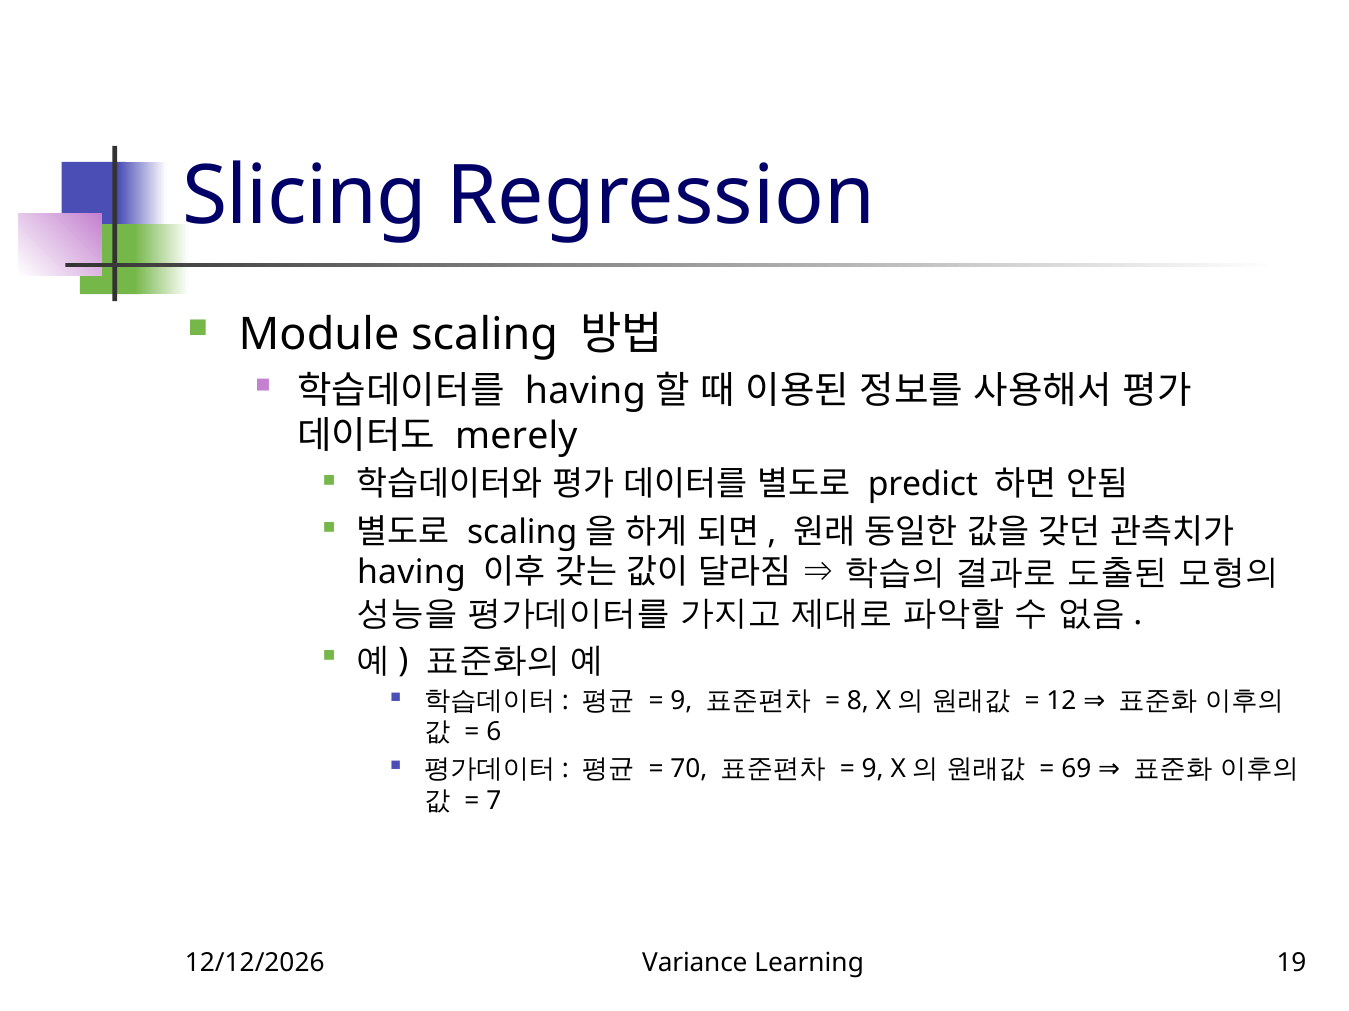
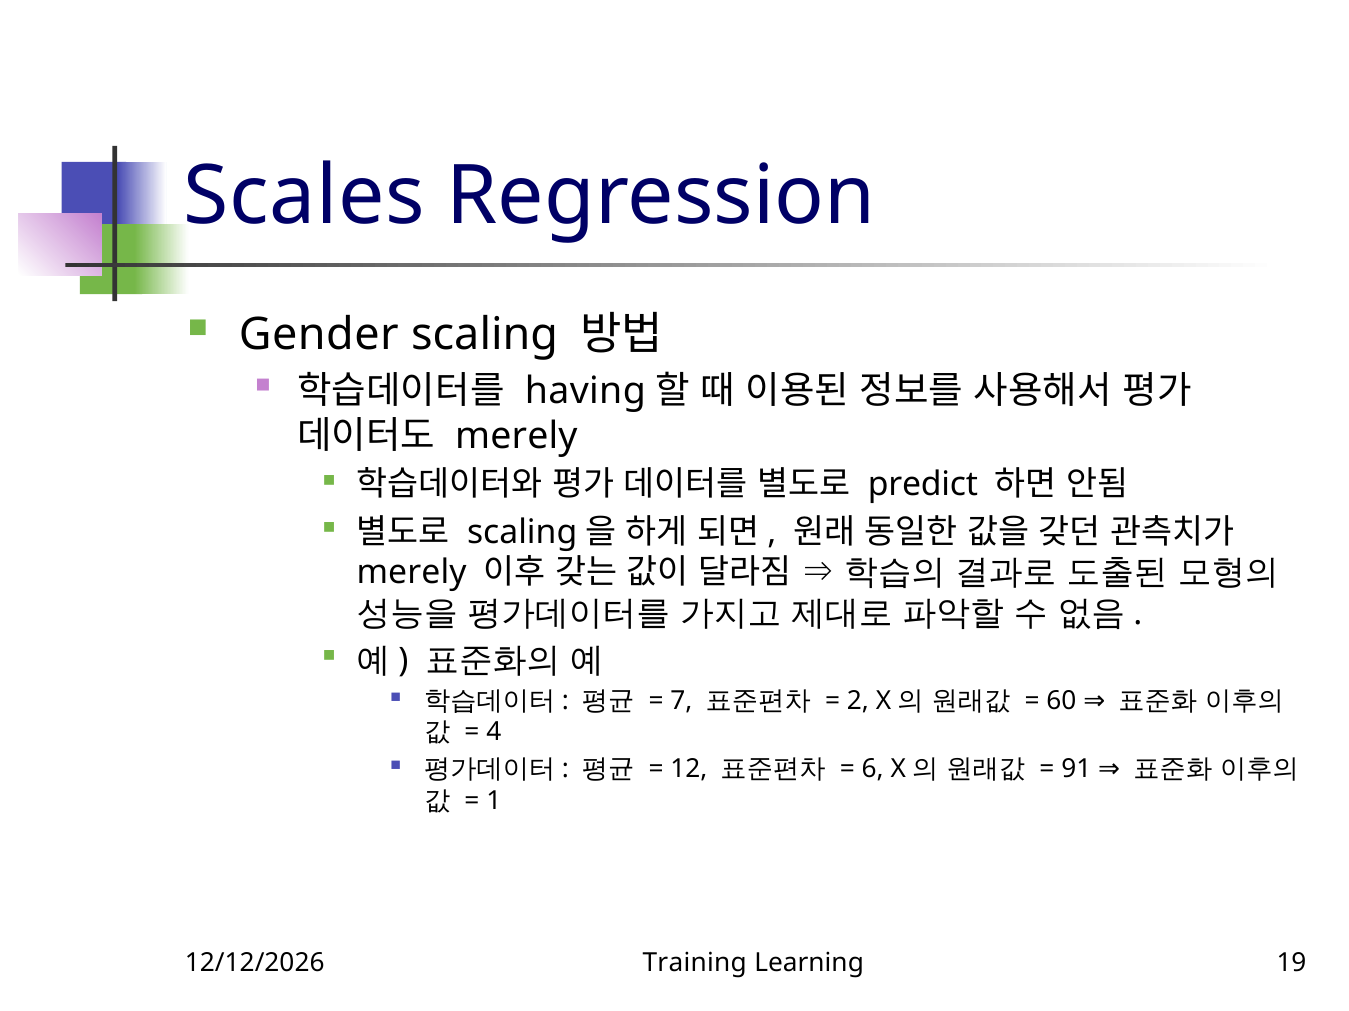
Slicing: Slicing -> Scales (304, 197)
Module: Module -> Gender (319, 335)
having: having -> merely (412, 573)
9: 9 -> 7 (681, 701)
8: 8 -> 2 (858, 701)
12: 12 -> 60 (1061, 701)
6: 6 -> 4 (494, 733)
70: 70 -> 12 (689, 770)
9: 9 -> 6 (873, 770)
69: 69 -> 91 (1076, 770)
7: 7 -> 1 (494, 801)
Variance: Variance -> Training (695, 964)
